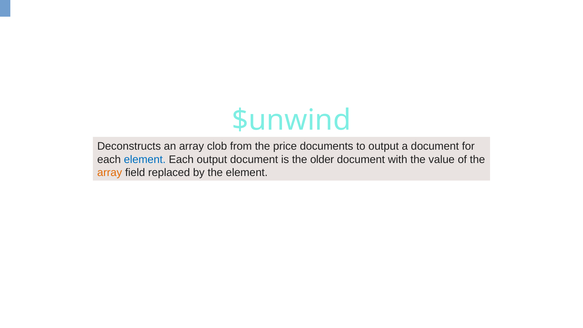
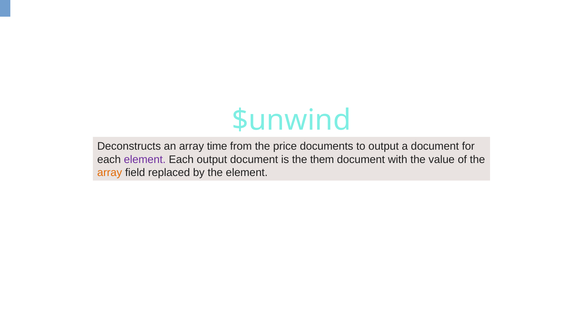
clob: clob -> time (217, 146)
element colour: blue -> purple (145, 159)
older: older -> them (322, 159)
